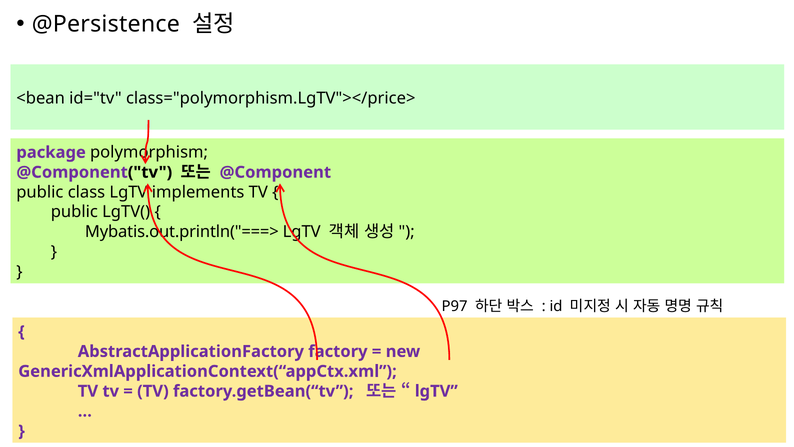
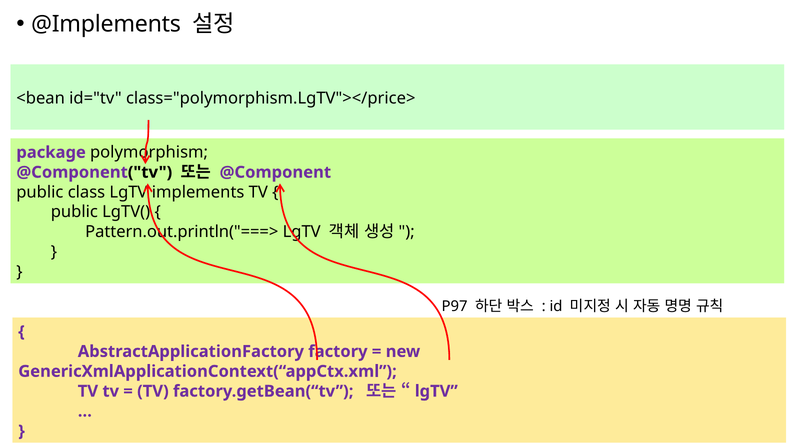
@Persistence: @Persistence -> @Implements (106, 24)
Mybatis.out.println("===>: Mybatis.out.println("===> -> Pattern.out.println("===> (182, 232)
